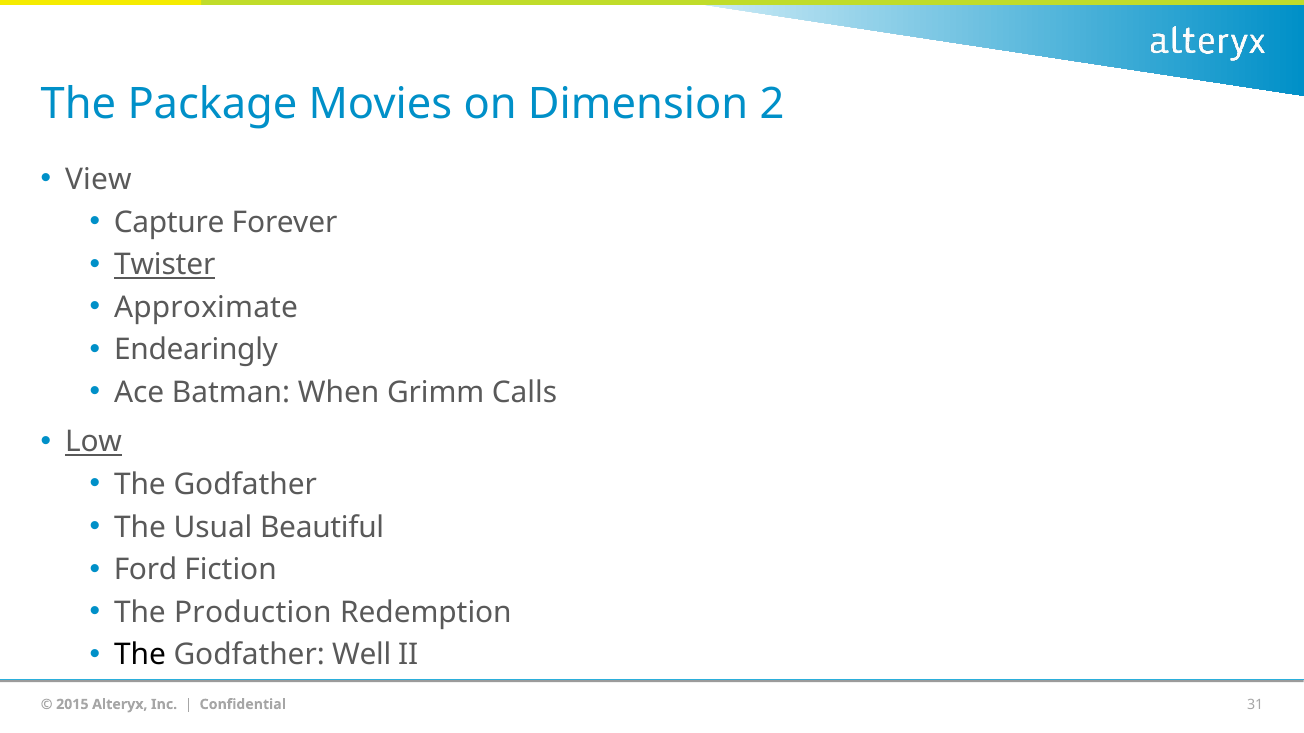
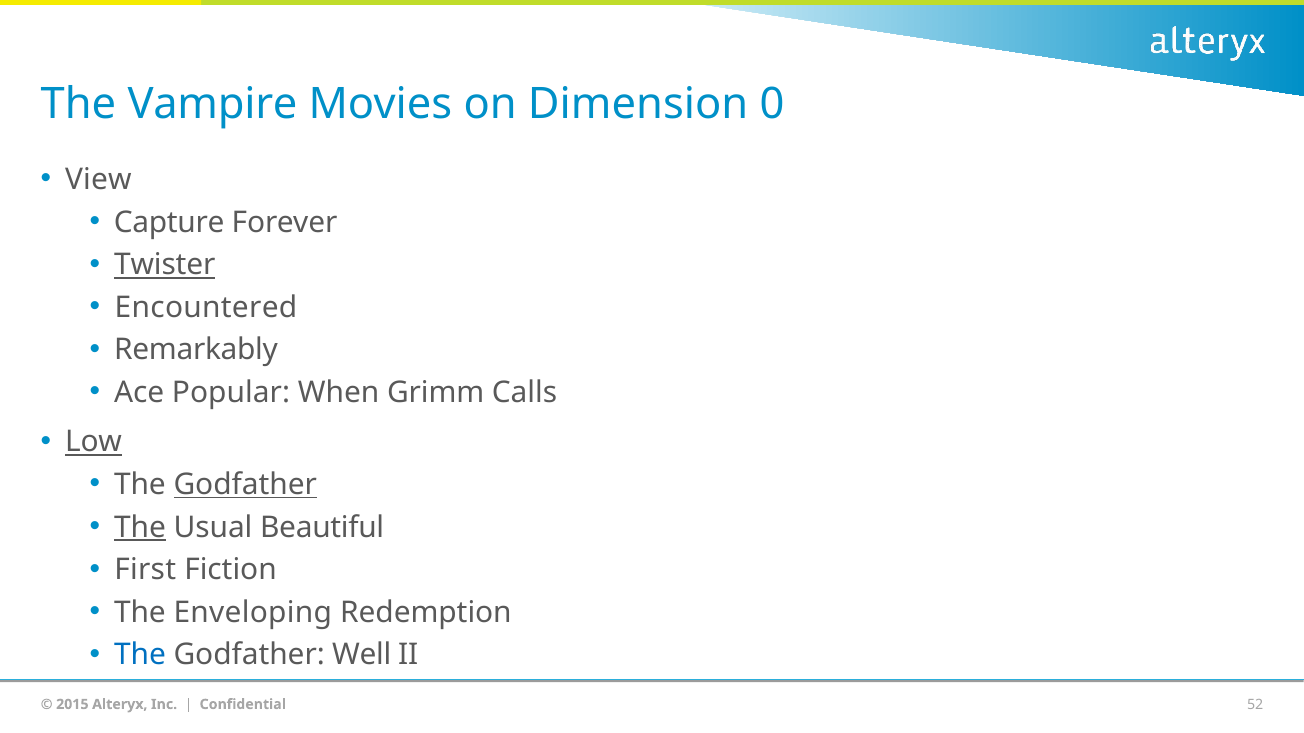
Package: Package -> Vampire (213, 104)
2: 2 -> 0 (772, 104)
Approximate: Approximate -> Encountered (206, 308)
Endearingly: Endearingly -> Remarkably (196, 350)
Batman: Batman -> Popular (231, 393)
Godfather underline: none -> present (245, 485)
The underline: none -> present (140, 528)
Ford: Ford -> First (145, 570)
Production: Production -> Enveloping (253, 613)
The colour: black -> blue (140, 655)
31: 31 -> 52 (1255, 705)
